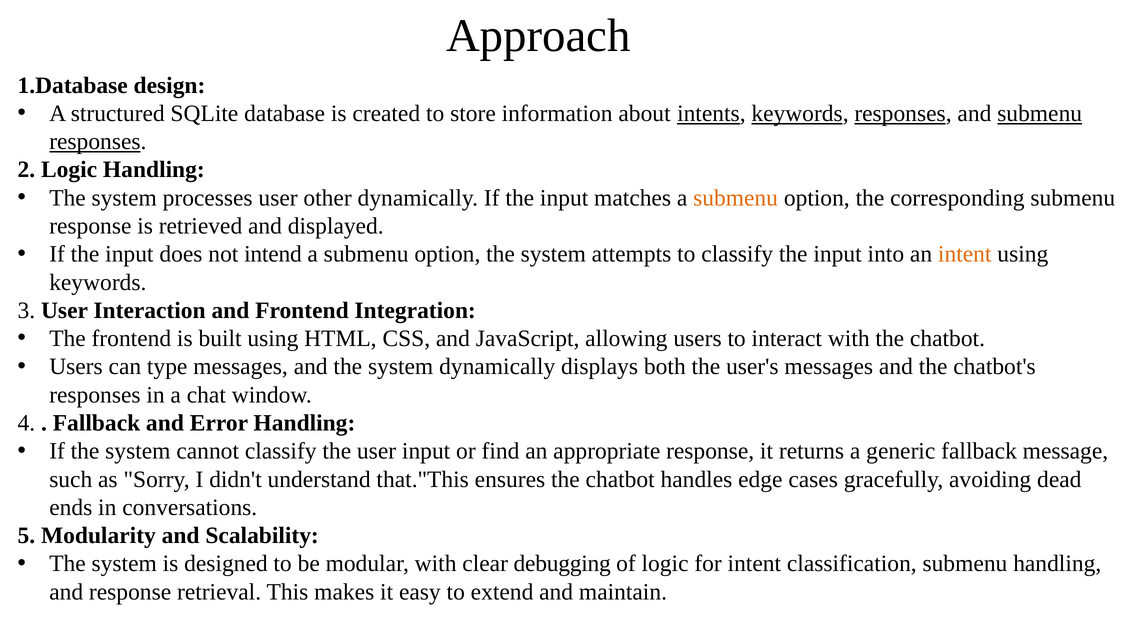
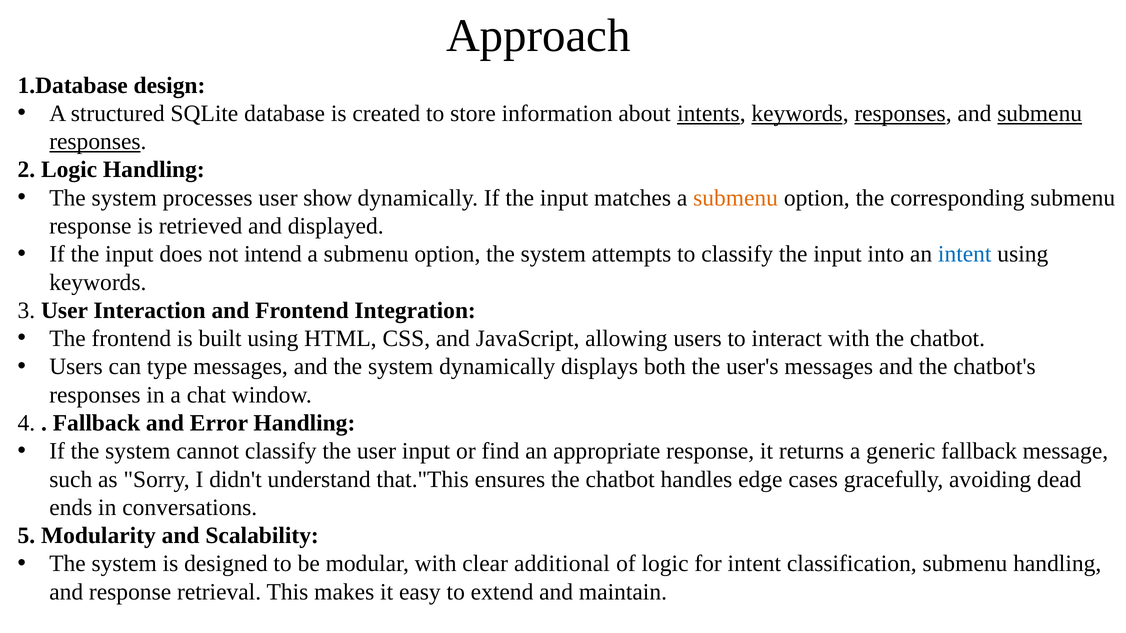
other: other -> show (328, 198)
intent colour: orange -> blue (965, 254)
debugging: debugging -> additional (562, 564)
